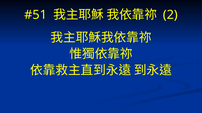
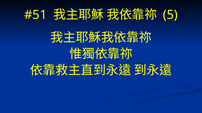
2: 2 -> 5 (170, 15)
